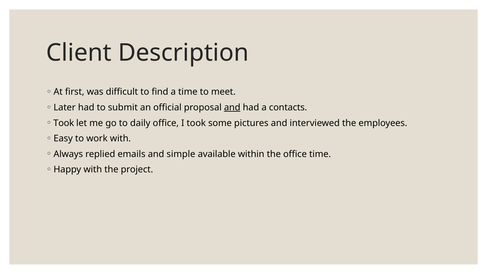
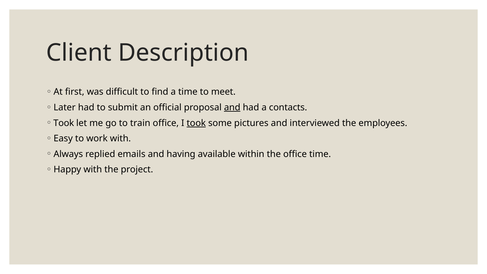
daily: daily -> train (140, 123)
took underline: none -> present (196, 123)
simple: simple -> having (181, 154)
